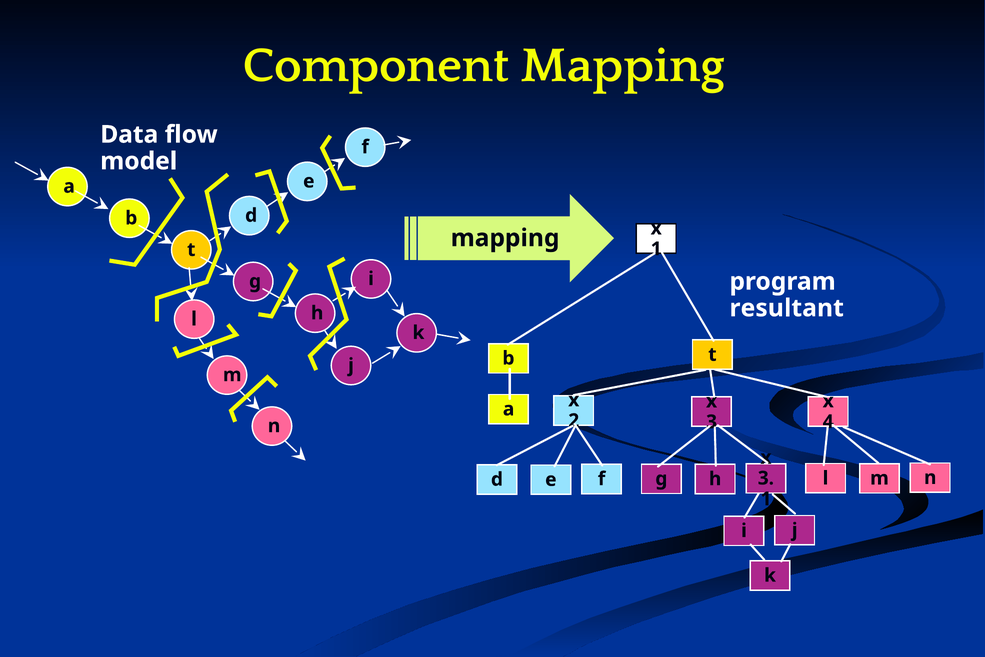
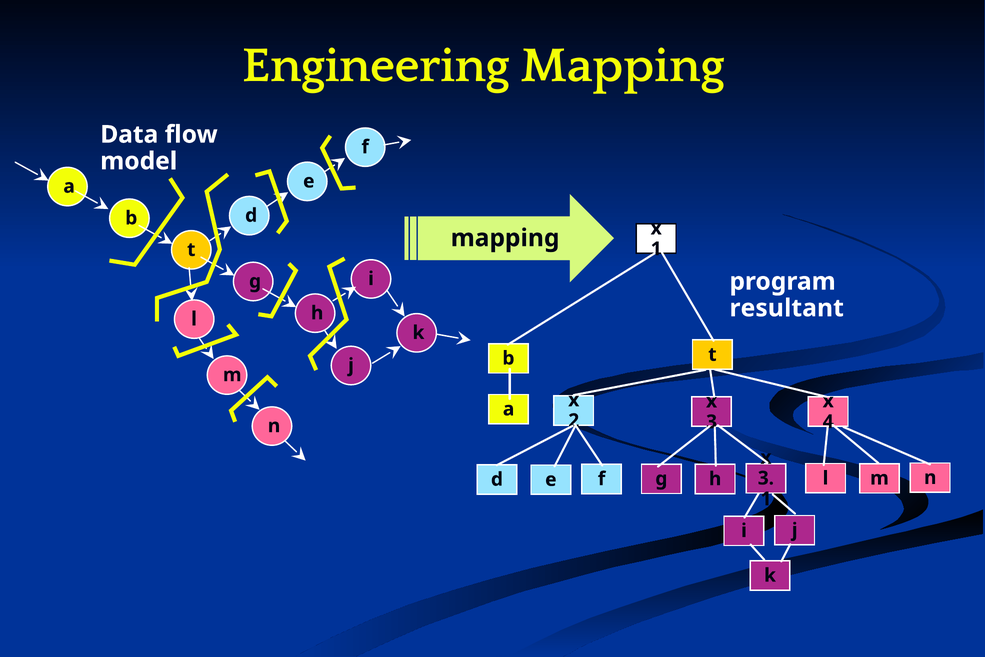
Component: Component -> Engineering (376, 65)
